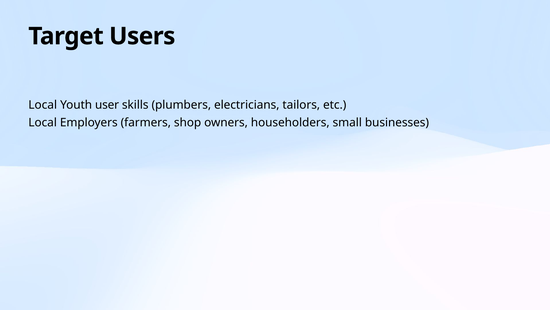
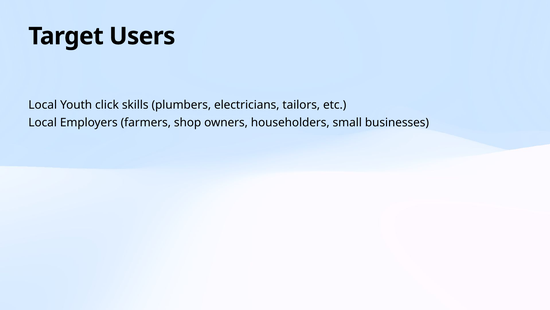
user: user -> click (107, 105)
